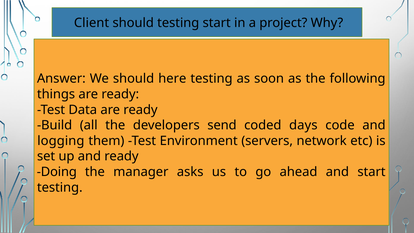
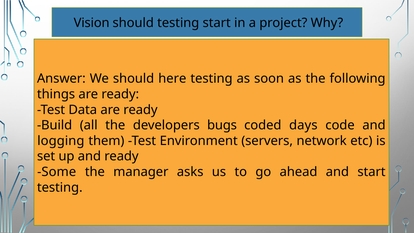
Client: Client -> Vision (92, 23)
send: send -> bugs (222, 125)
Doing: Doing -> Some (57, 172)
